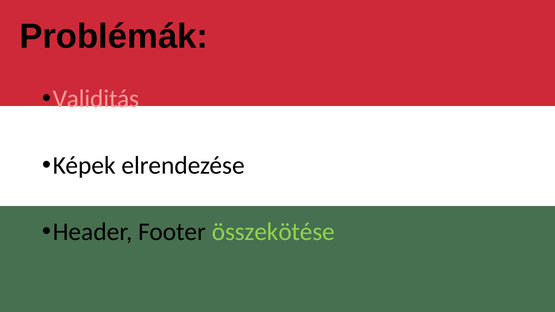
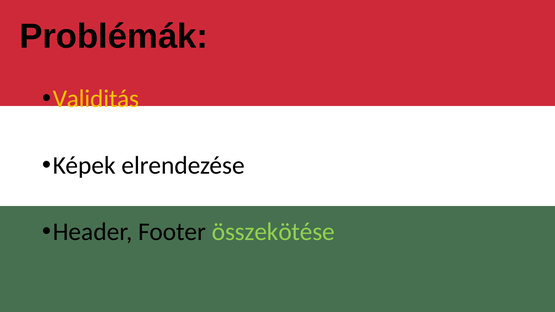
Validitás colour: pink -> yellow (96, 99)
